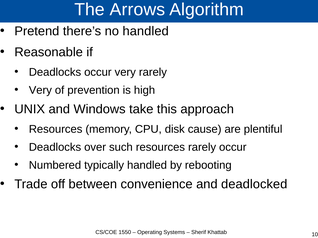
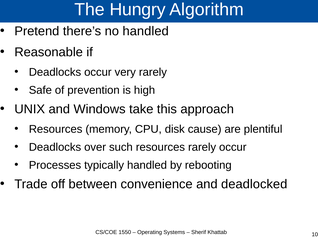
Arrows: Arrows -> Hungry (138, 9)
Very: Very -> Safe (40, 90)
Numbered: Numbered -> Processes (55, 165)
